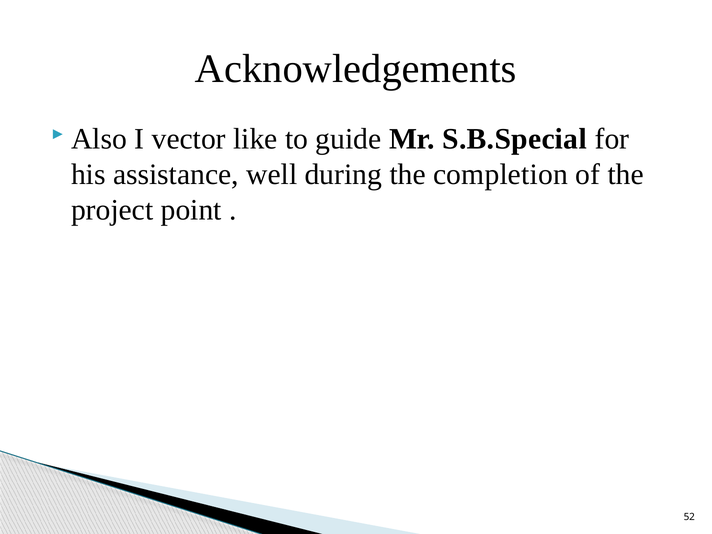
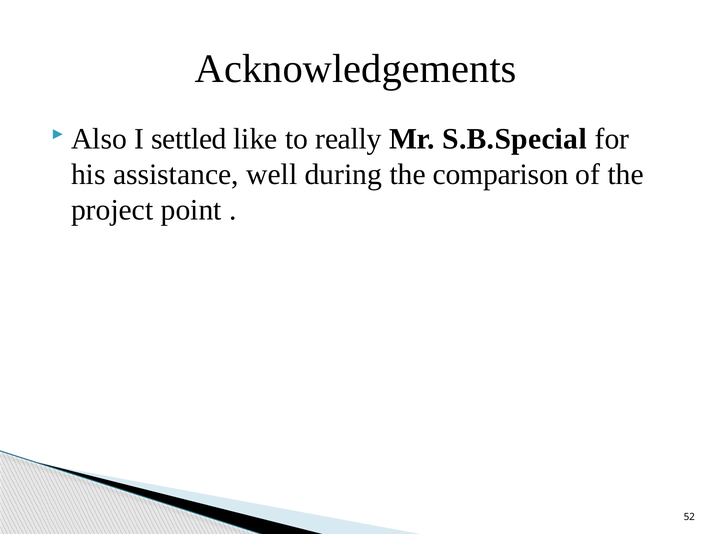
vector: vector -> settled (189, 139)
guide: guide -> really (349, 139)
completion: completion -> comparison (501, 174)
